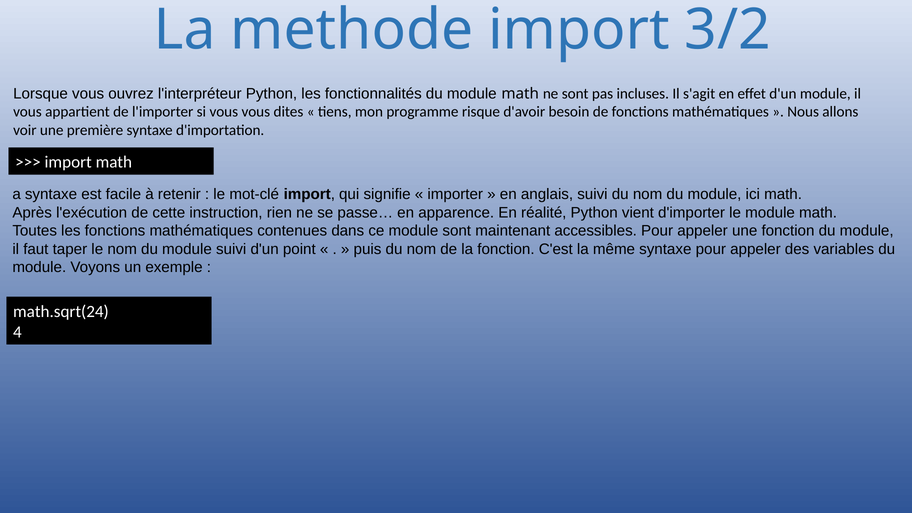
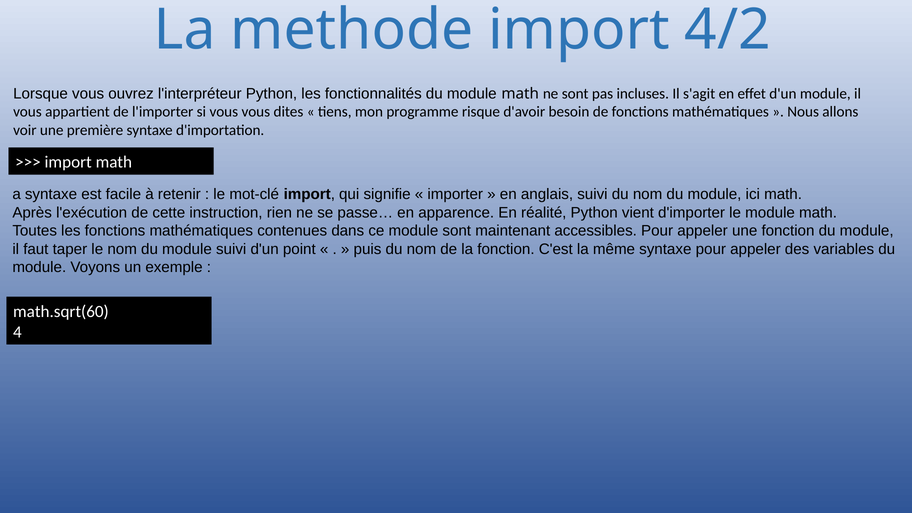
3/2: 3/2 -> 4/2 (728, 30)
math.sqrt(24: math.sqrt(24 -> math.sqrt(60 (61, 312)
